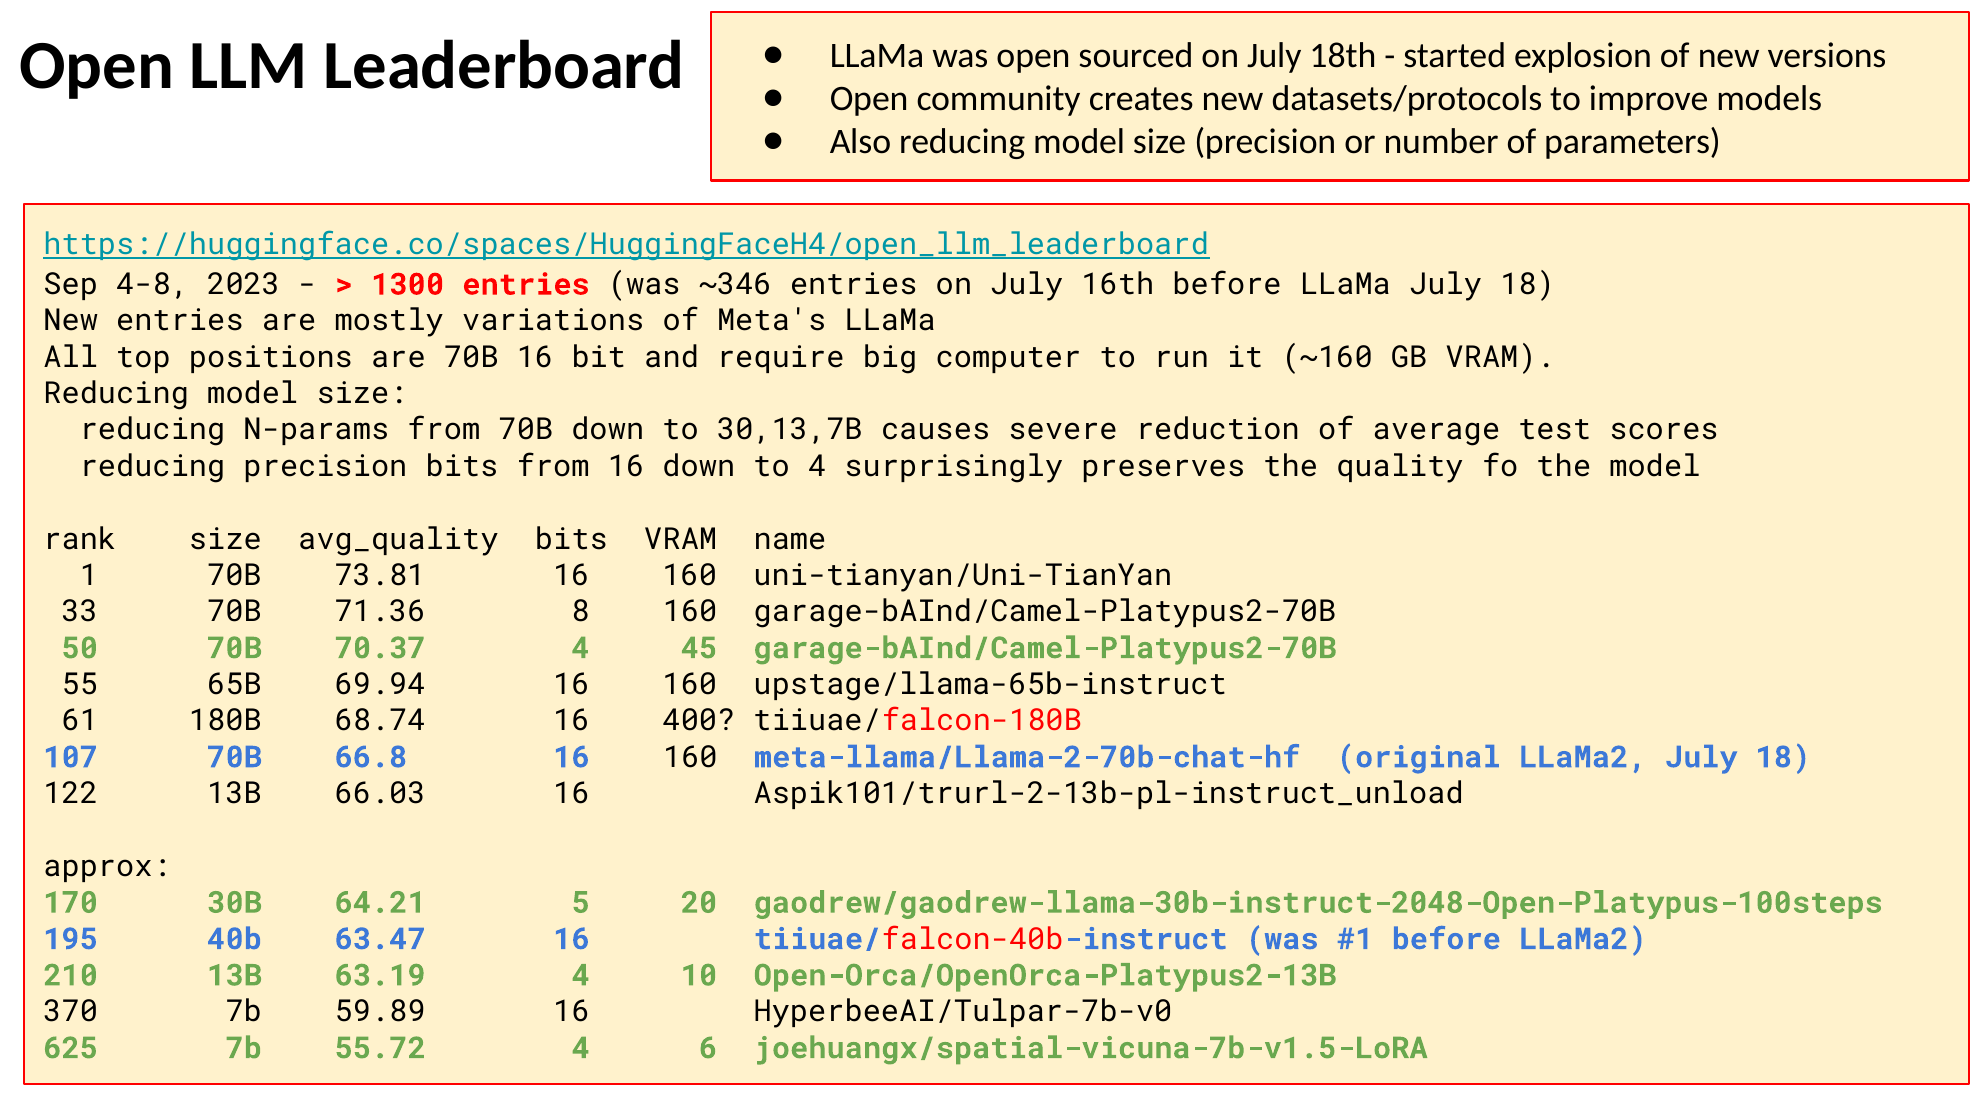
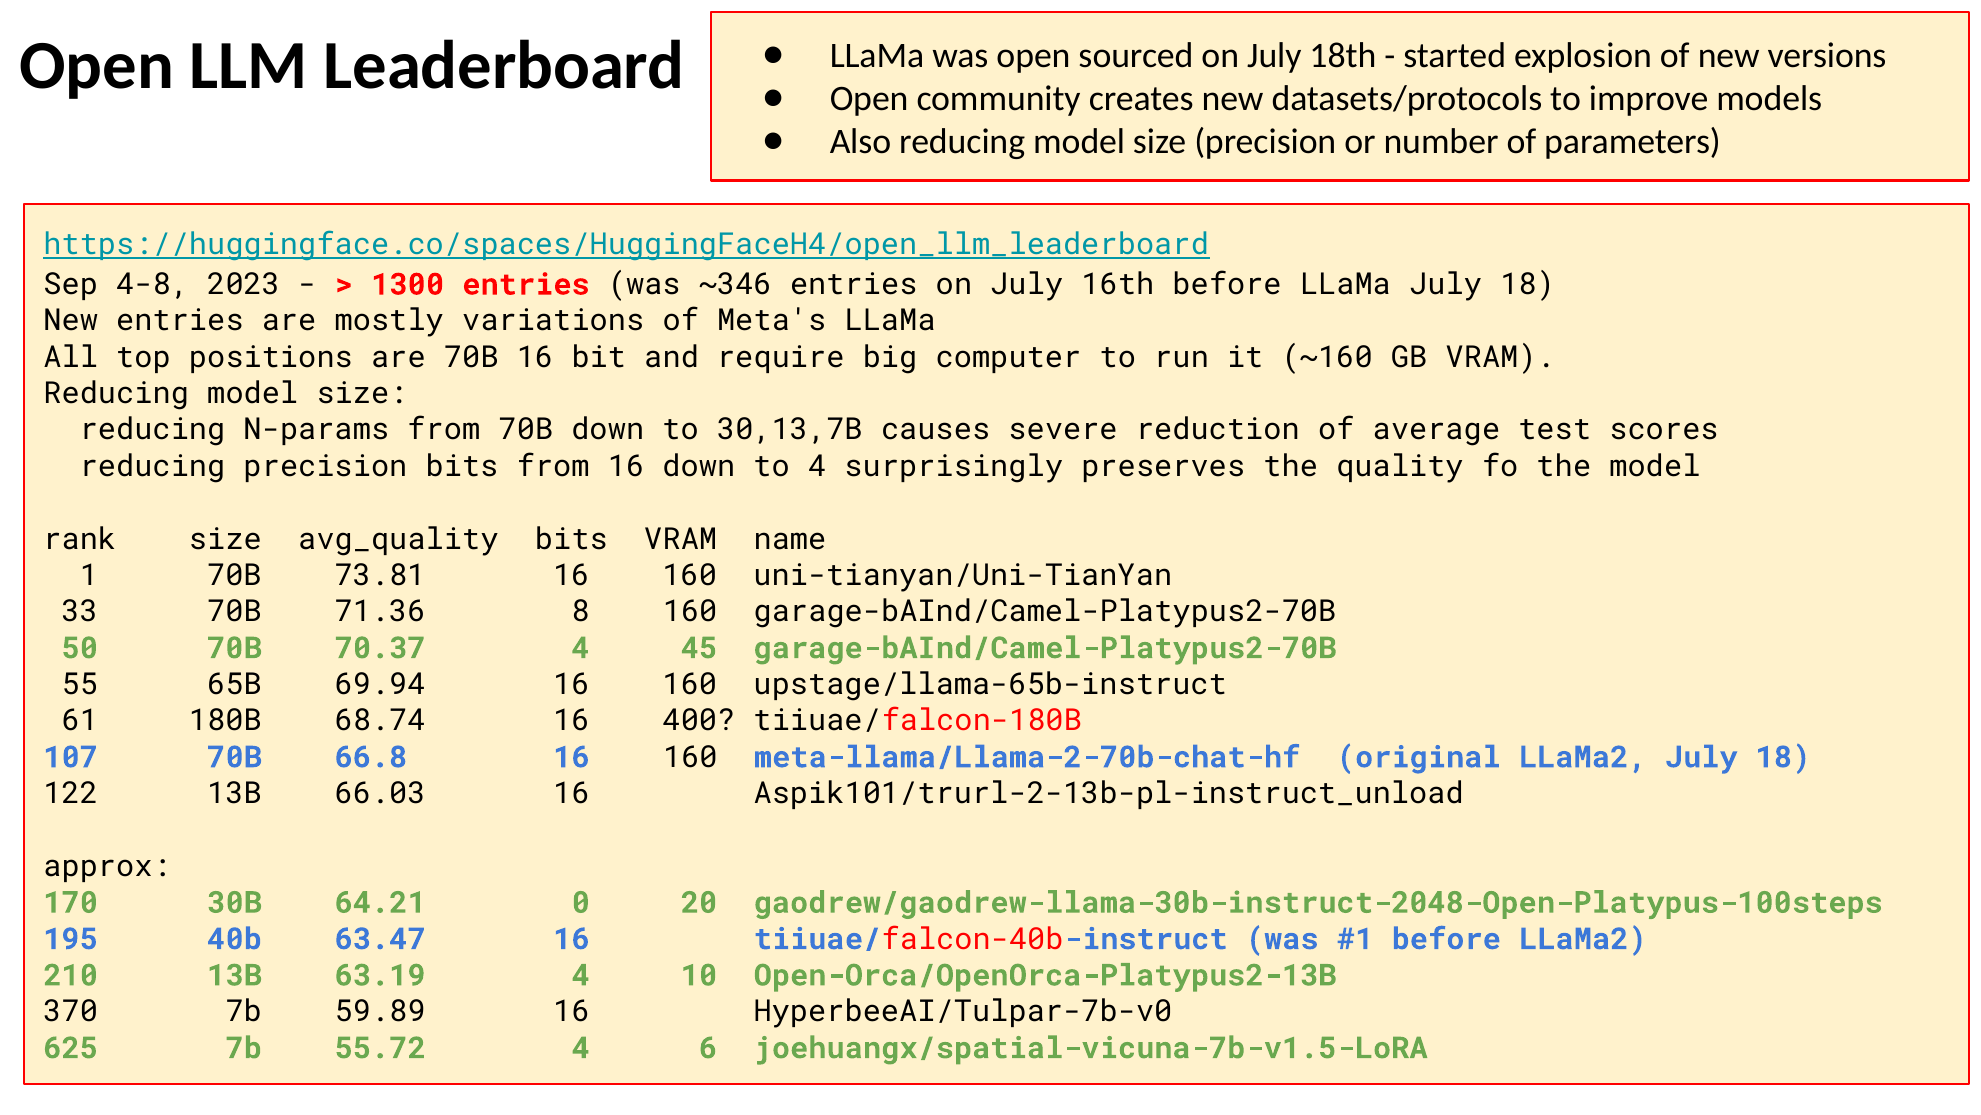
5: 5 -> 0 (581, 902)
